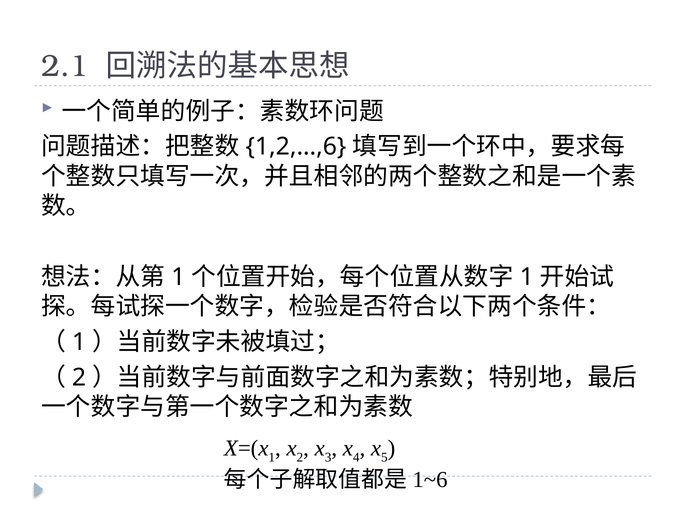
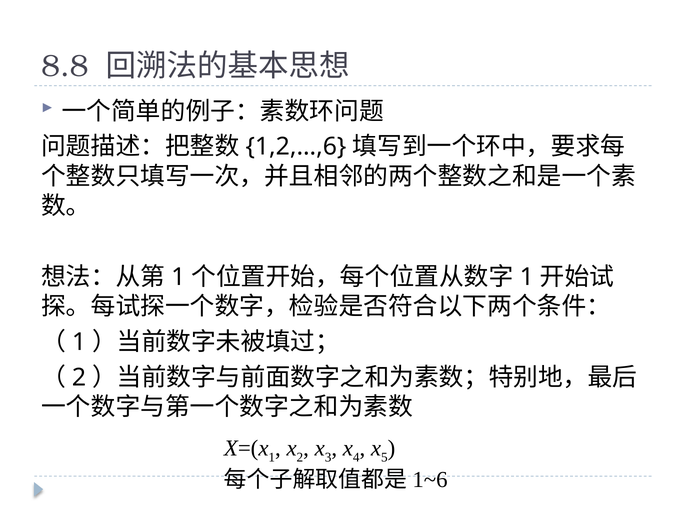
2.1: 2.1 -> 8.8 (65, 66)
